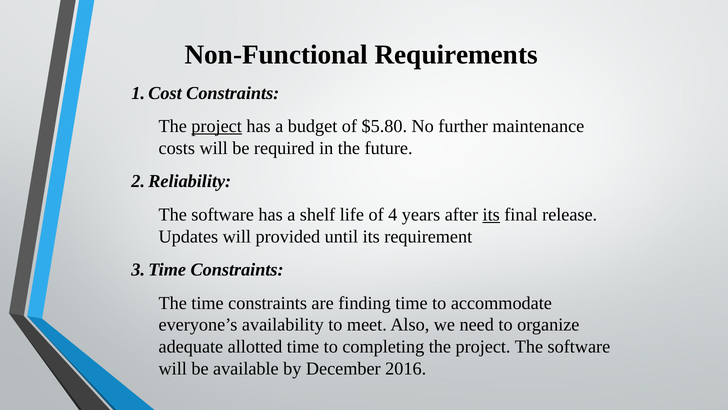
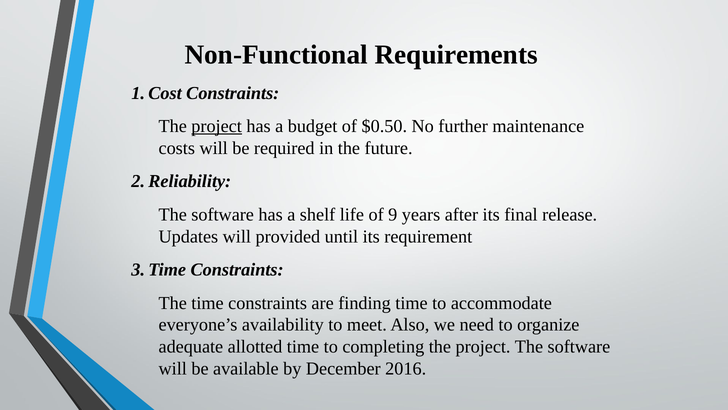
$5.80: $5.80 -> $0.50 (384, 126)
4: 4 -> 9 (393, 214)
its underline: present -> none (491, 214)
